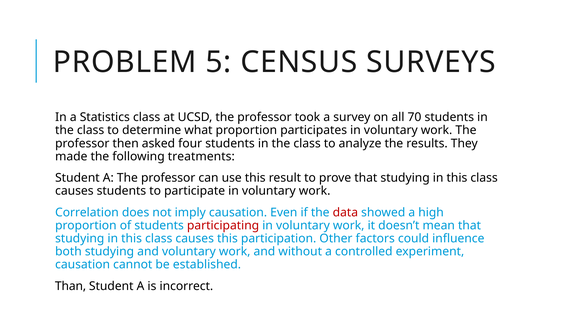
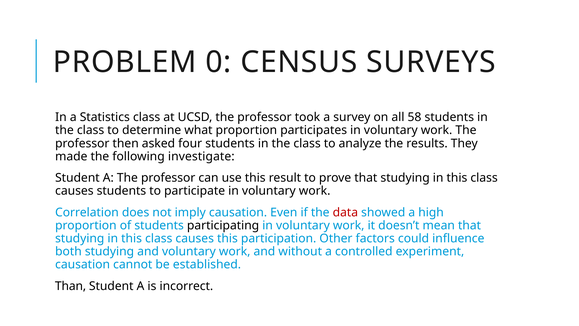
5: 5 -> 0 (218, 62)
70: 70 -> 58 (414, 117)
treatments: treatments -> investigate (201, 156)
participating colour: red -> black (223, 225)
